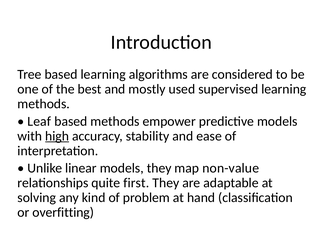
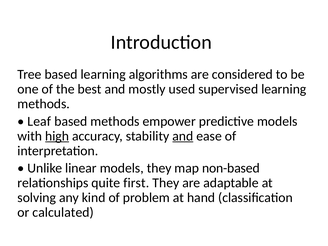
and underline: none -> present (183, 136)
non-value: non-value -> non-based (231, 168)
overfitting: overfitting -> calculated (63, 212)
